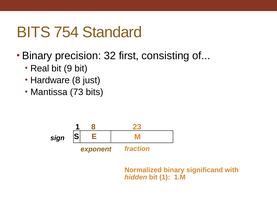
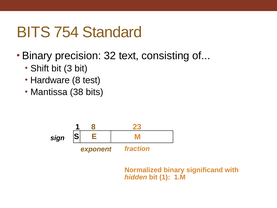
first: first -> text (129, 56)
Real: Real -> Shift (40, 68)
9: 9 -> 3 (68, 68)
just: just -> test (92, 80)
73: 73 -> 38 (77, 92)
